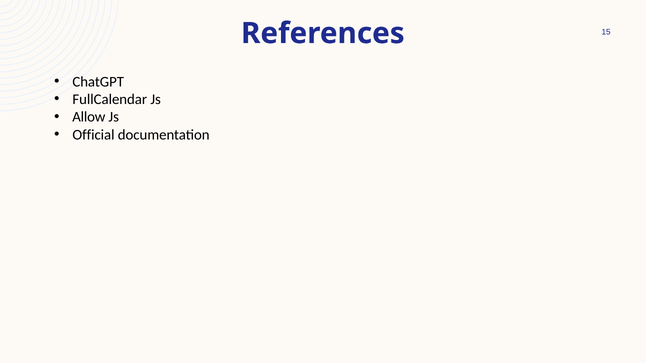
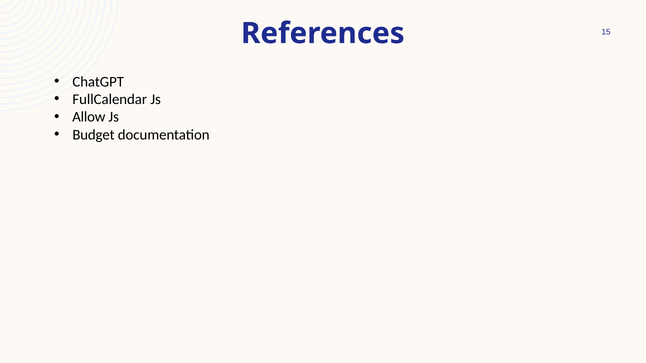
Official: Official -> Budget (94, 135)
